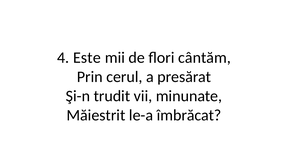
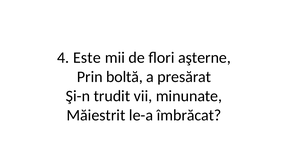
cântăm: cântăm -> aşterne (205, 58)
cerul: cerul -> boltă (124, 77)
